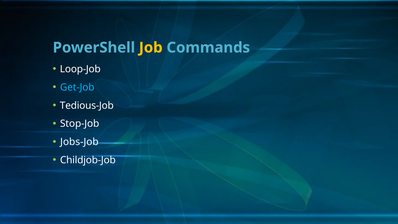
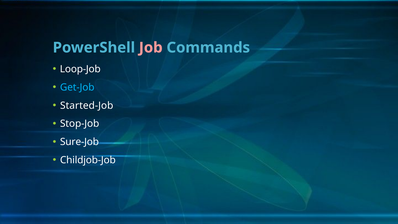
Job colour: yellow -> pink (151, 48)
Tedious-Job: Tedious-Job -> Started-Job (87, 105)
Jobs-Job: Jobs-Job -> Sure-Job (79, 142)
